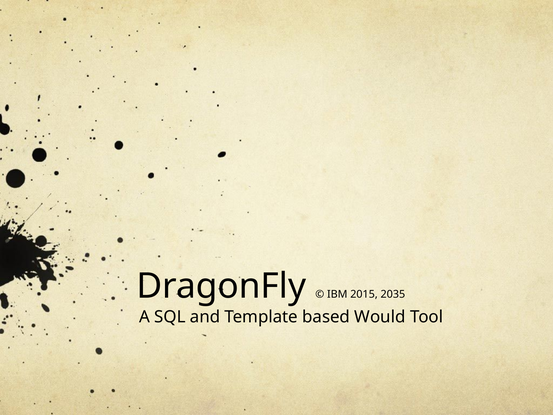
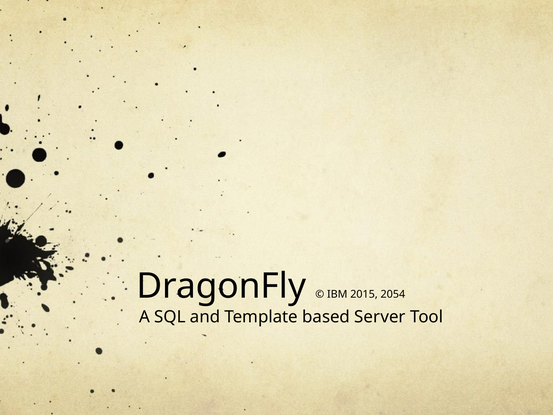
2035: 2035 -> 2054 (393, 294)
Would: Would -> Server (380, 317)
